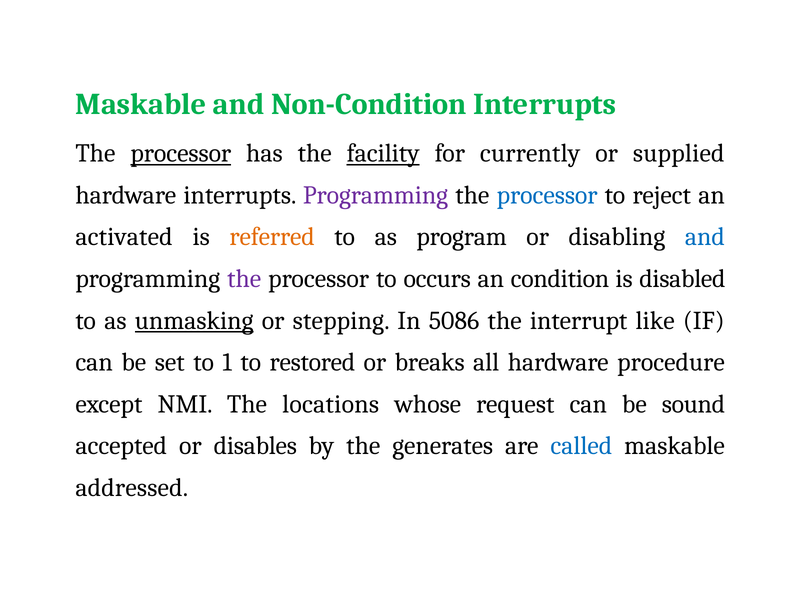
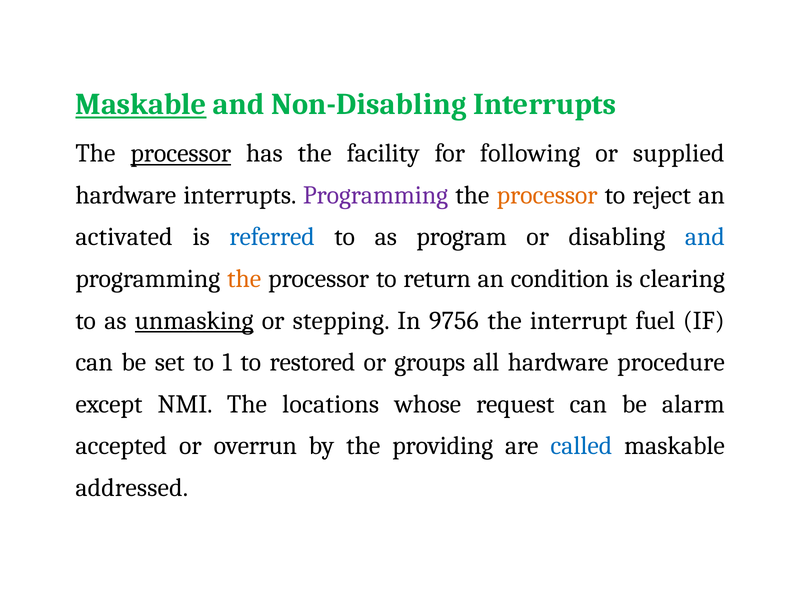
Maskable underline: none -> present (141, 104)
Non-Condition: Non-Condition -> Non-Disabling (369, 104)
facility underline: present -> none (383, 153)
currently: currently -> following (530, 153)
processor colour: blue -> orange (547, 195)
referred colour: orange -> blue (272, 237)
the colour: purple -> orange (244, 279)
occurs: occurs -> return (437, 279)
disabled: disabled -> clearing (682, 279)
5086: 5086 -> 9756 (454, 321)
like: like -> fuel (655, 321)
breaks: breaks -> groups (430, 362)
sound: sound -> alarm (693, 404)
disables: disables -> overrun (255, 446)
generates: generates -> providing (443, 446)
